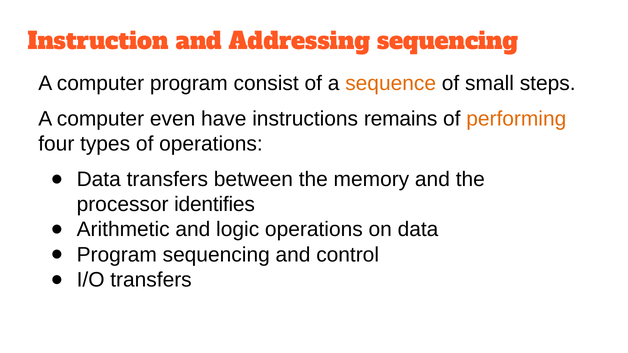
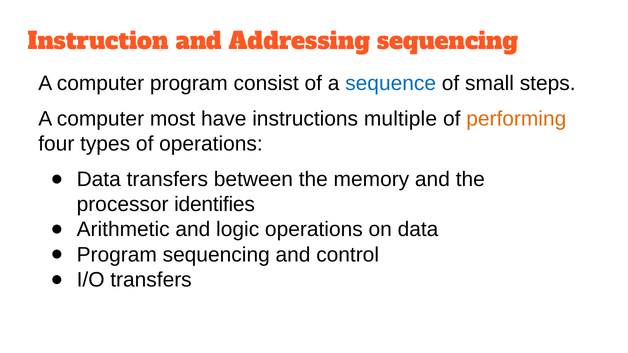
sequence colour: orange -> blue (391, 83)
even: even -> most (173, 119)
remains: remains -> multiple (400, 119)
